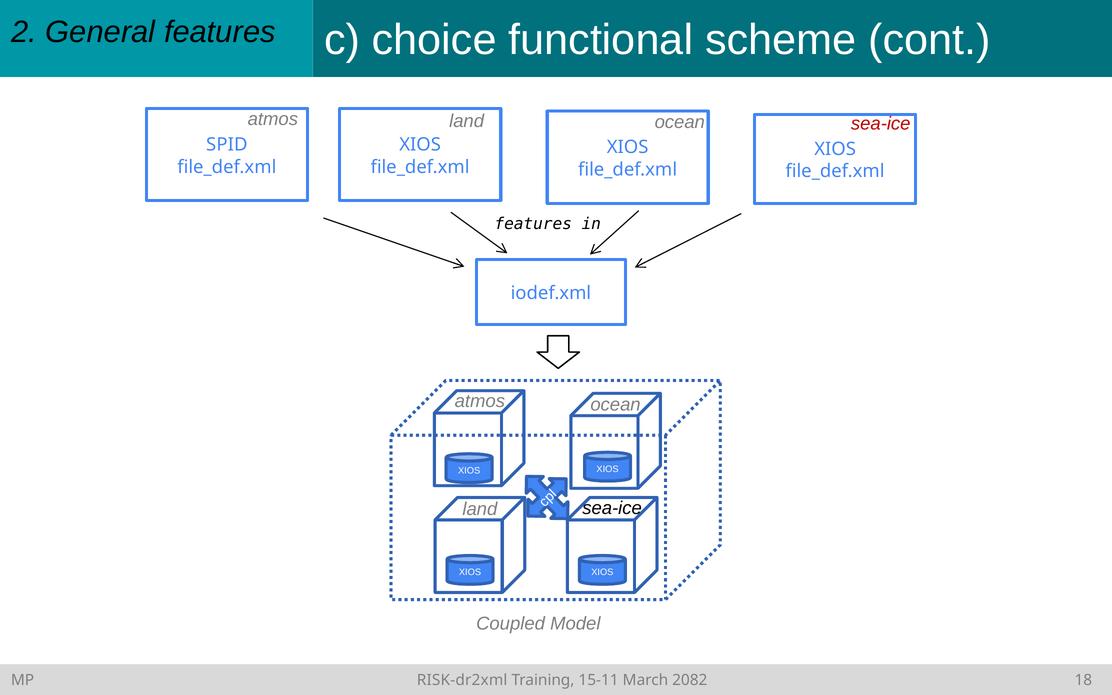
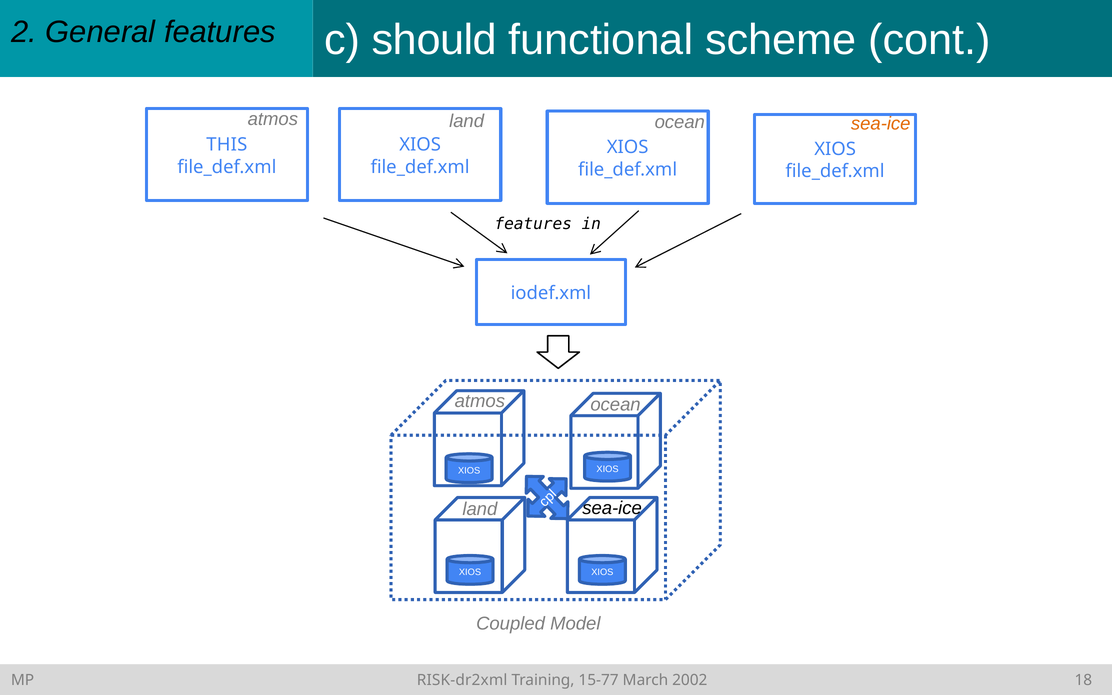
choice: choice -> should (434, 40)
sea-ice colour: red -> orange (881, 123)
SPID: SPID -> THIS (227, 145)
15-11: 15-11 -> 15-77 (599, 680)
2082: 2082 -> 2002 (690, 680)
